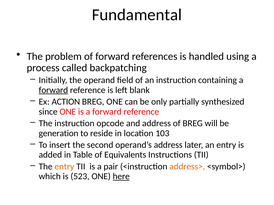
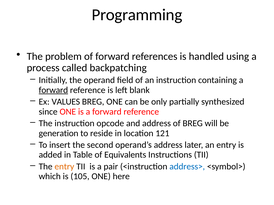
Fundamental: Fundamental -> Programming (137, 15)
ACTION: ACTION -> VALUES (66, 102)
103: 103 -> 121 (162, 134)
address> colour: orange -> blue (187, 167)
523: 523 -> 105 (80, 177)
here underline: present -> none (121, 177)
